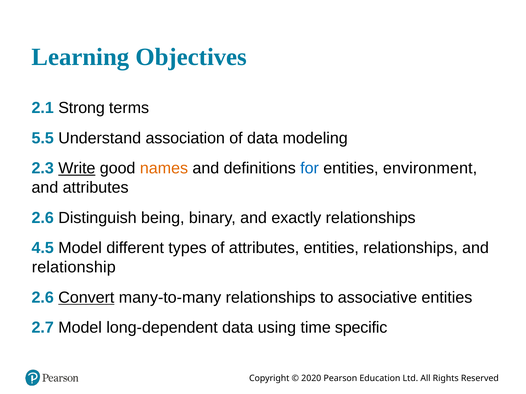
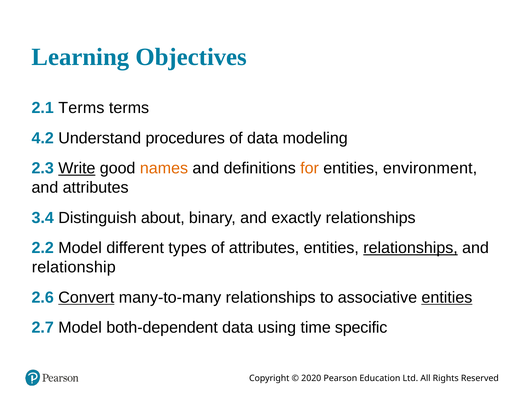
2.1 Strong: Strong -> Terms (81, 108)
5.5: 5.5 -> 4.2 (43, 138)
association: association -> procedures (185, 138)
for colour: blue -> orange (310, 169)
2.6: 2.6 -> 3.4 (43, 218)
being: being -> about (163, 218)
4.5: 4.5 -> 2.2 (43, 248)
relationships underline: none -> present (411, 248)
entities underline: none -> present (447, 298)
long-dependent: long-dependent -> both-dependent (162, 328)
